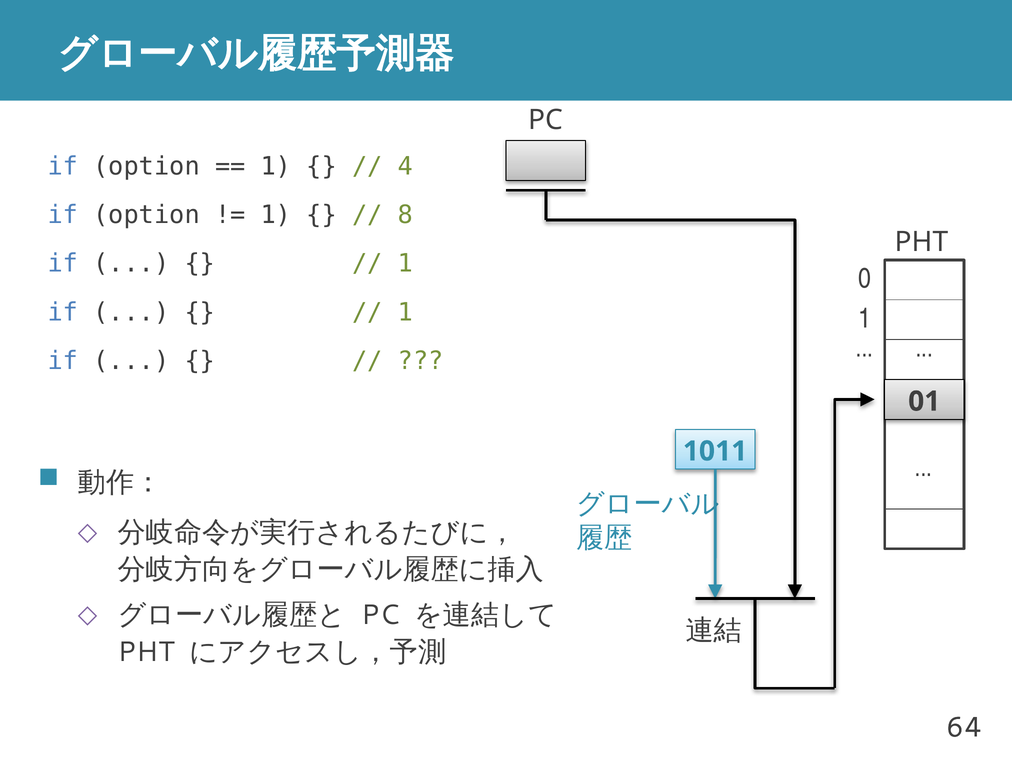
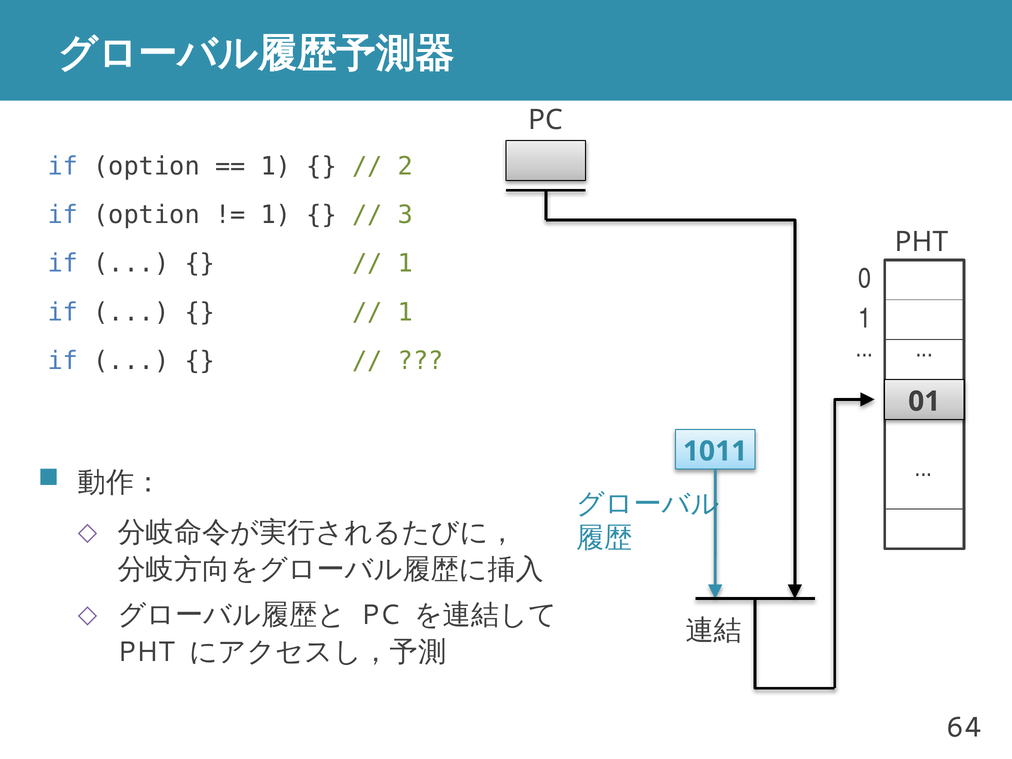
4: 4 -> 2 (405, 166)
8: 8 -> 3 (405, 215)
